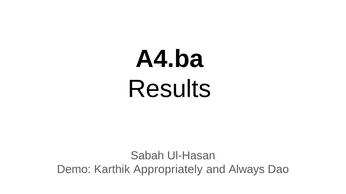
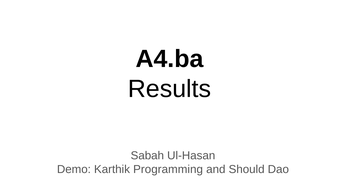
Appropriately: Appropriately -> Programming (168, 170)
Always: Always -> Should (247, 170)
